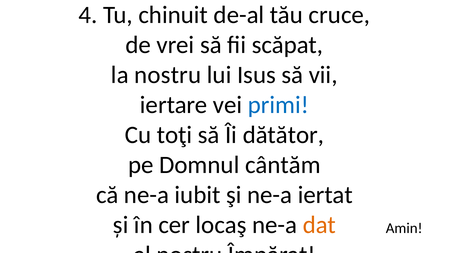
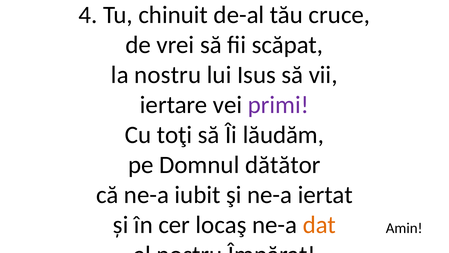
primi colour: blue -> purple (278, 105)
dătător: dătător -> lăudăm (283, 135)
cântăm: cântăm -> dătător (283, 165)
